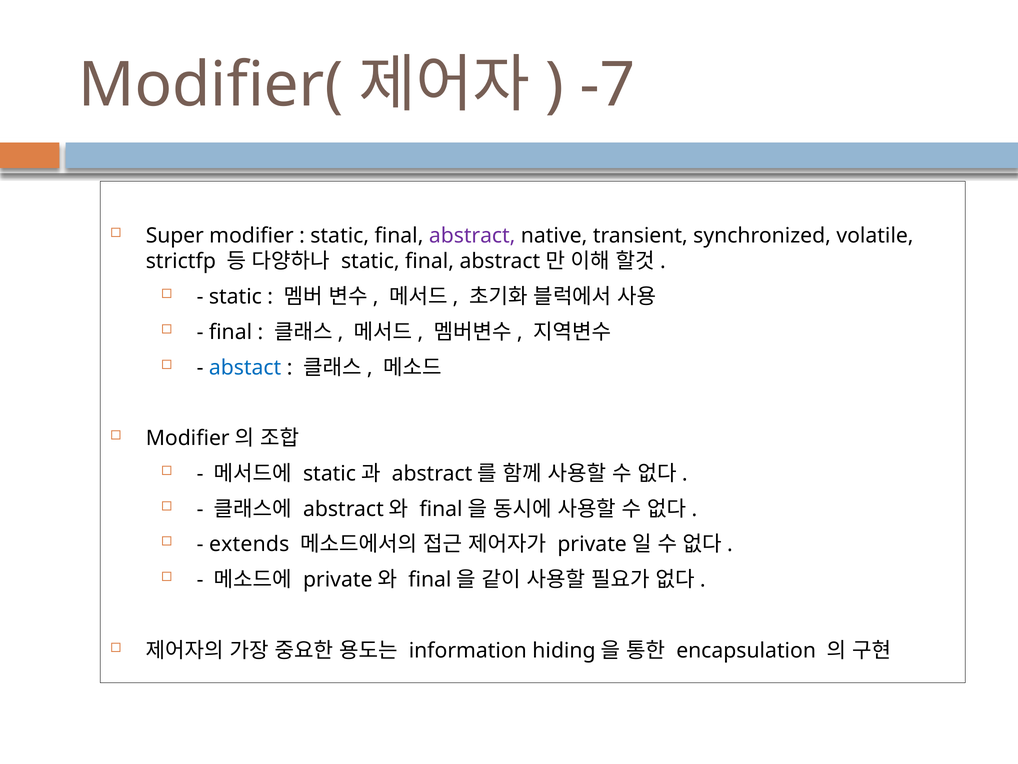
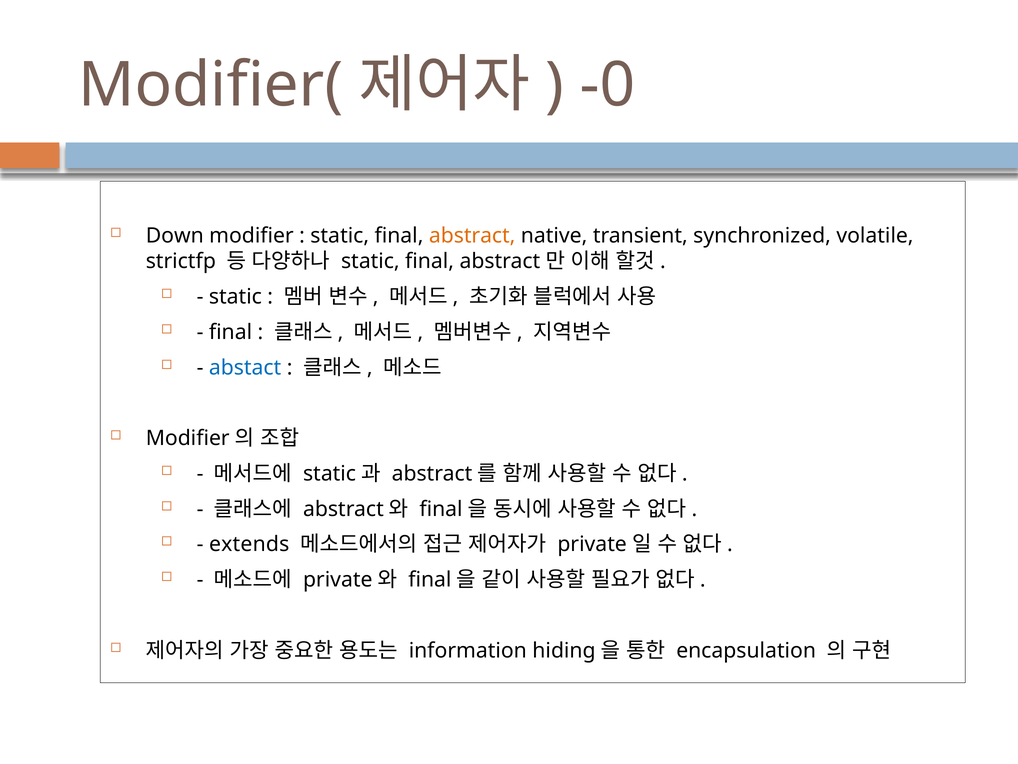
-7: -7 -> -0 (608, 85)
Super: Super -> Down (175, 236)
abstract colour: purple -> orange (472, 236)
